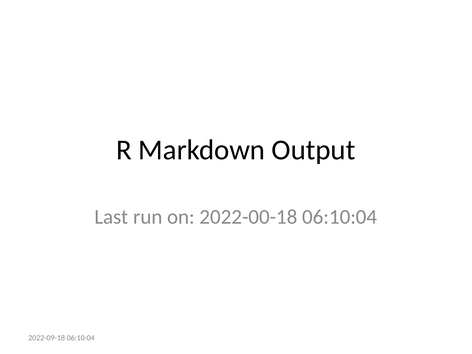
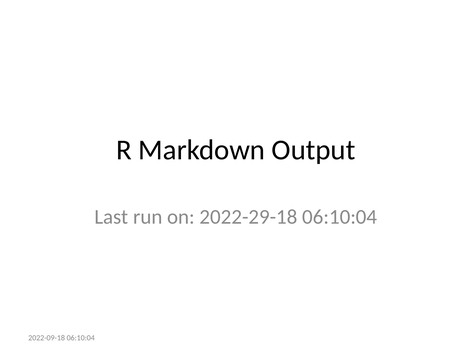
2022-00-18: 2022-00-18 -> 2022-29-18 (249, 217)
